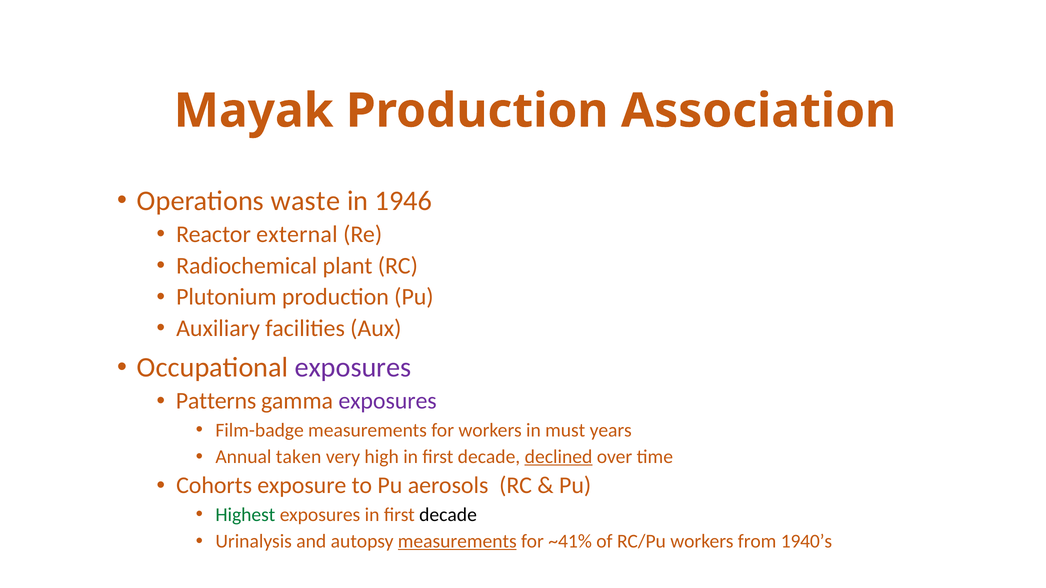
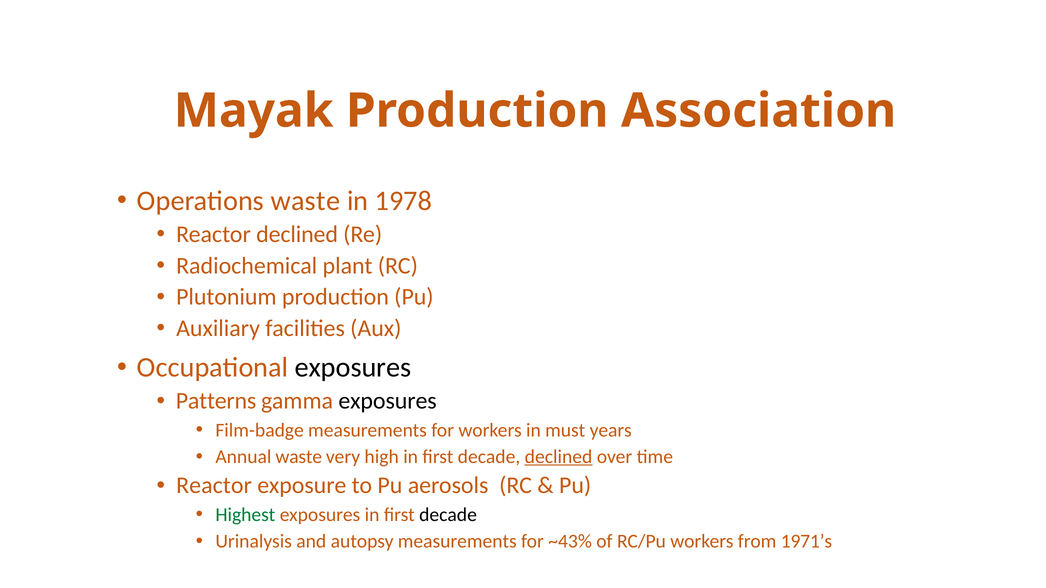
1946: 1946 -> 1978 (403, 201)
Reactor external: external -> declined (297, 235)
exposures colour: purple -> black (353, 368)
exposures colour: purple -> black (388, 401)
Annual taken: taken -> waste (299, 457)
Cohorts: Cohorts -> Reactor (214, 486)
measurements underline: present -> none (457, 542)
~41%: ~41% -> ~43% (570, 542)
1940’s: 1940’s -> 1971’s (806, 542)
